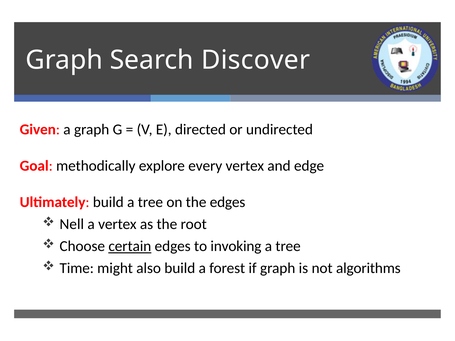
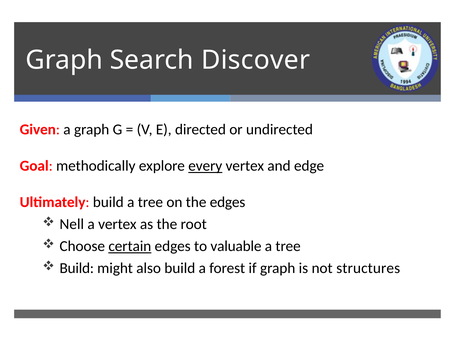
every underline: none -> present (205, 166)
invoking: invoking -> valuable (236, 246)
Time: Time -> Build (77, 268)
algorithms: algorithms -> structures (368, 268)
